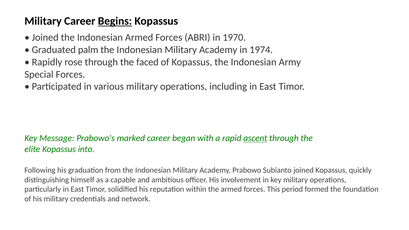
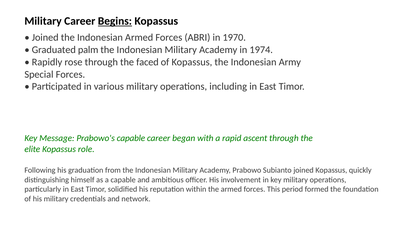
Prabowo's marked: marked -> capable (131, 138)
ascent underline: present -> none (255, 138)
into: into -> role (86, 149)
